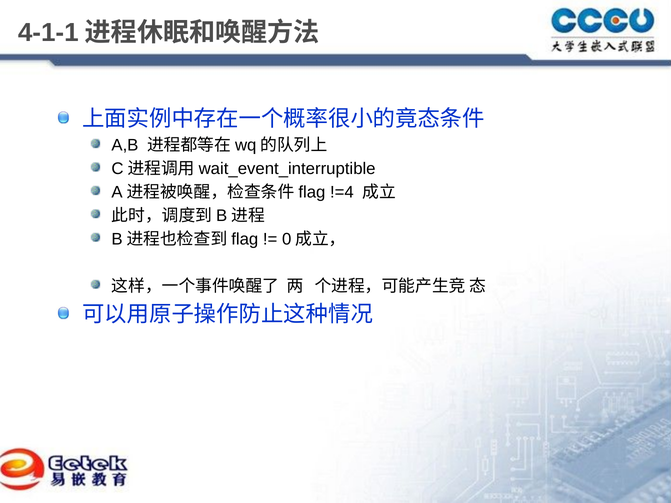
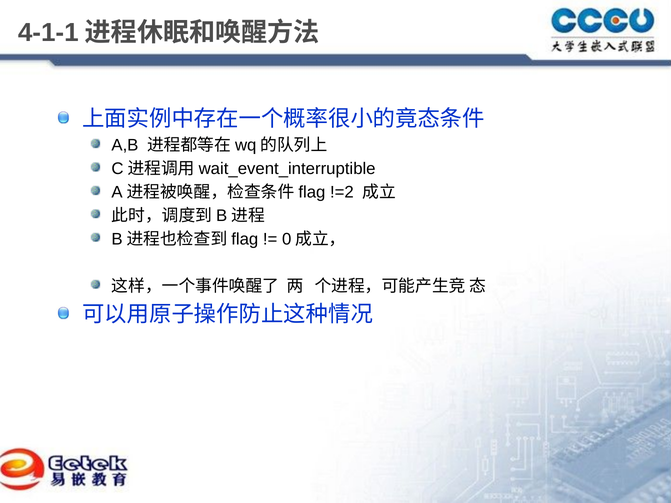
!=4: !=4 -> !=2 (342, 192)
